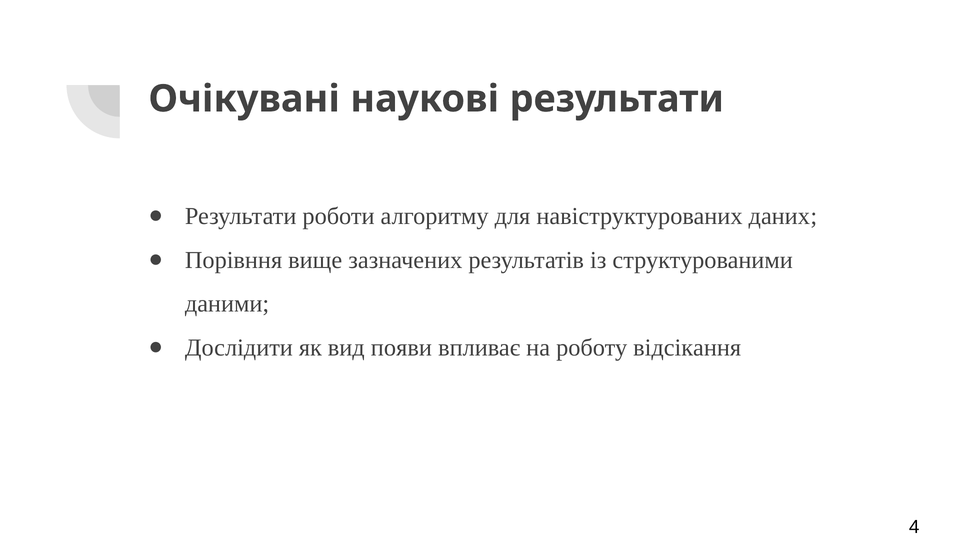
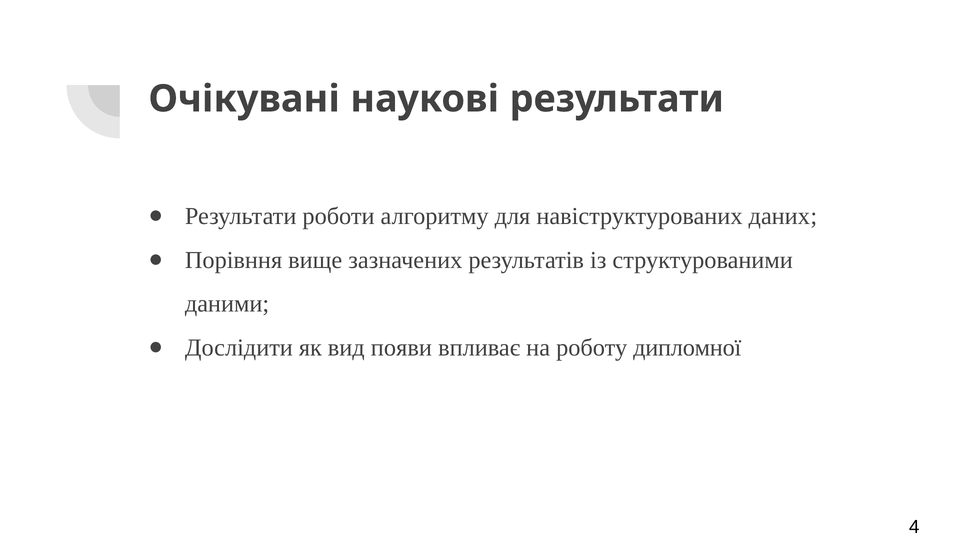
відсікання: відсікання -> дипломної (687, 347)
